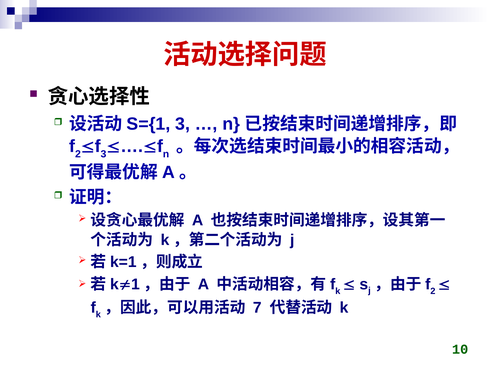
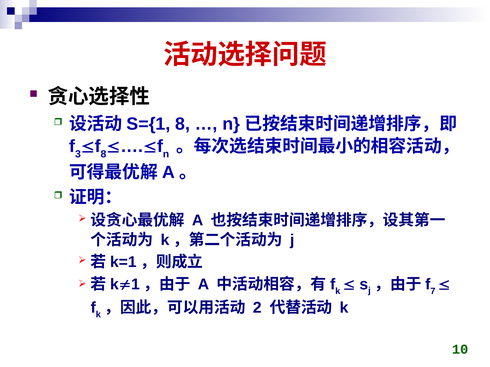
3: 3 -> 8 (183, 124)
2: 2 -> 3 (78, 154)
3: 3 -> 8 (104, 154)
2: 2 -> 7 (433, 292)
7: 7 -> 2 (257, 308)
